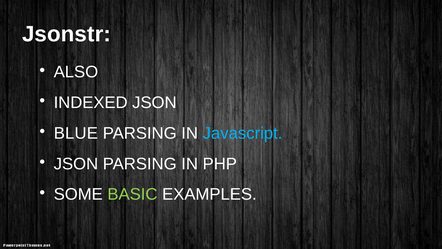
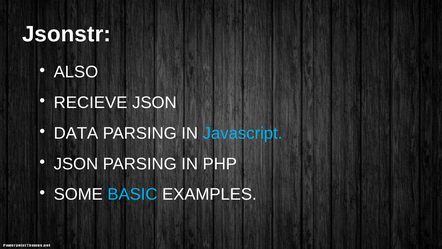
INDEXED: INDEXED -> RECIEVE (91, 103)
BLUE: BLUE -> DATA (76, 133)
BASIC colour: light green -> light blue (132, 194)
